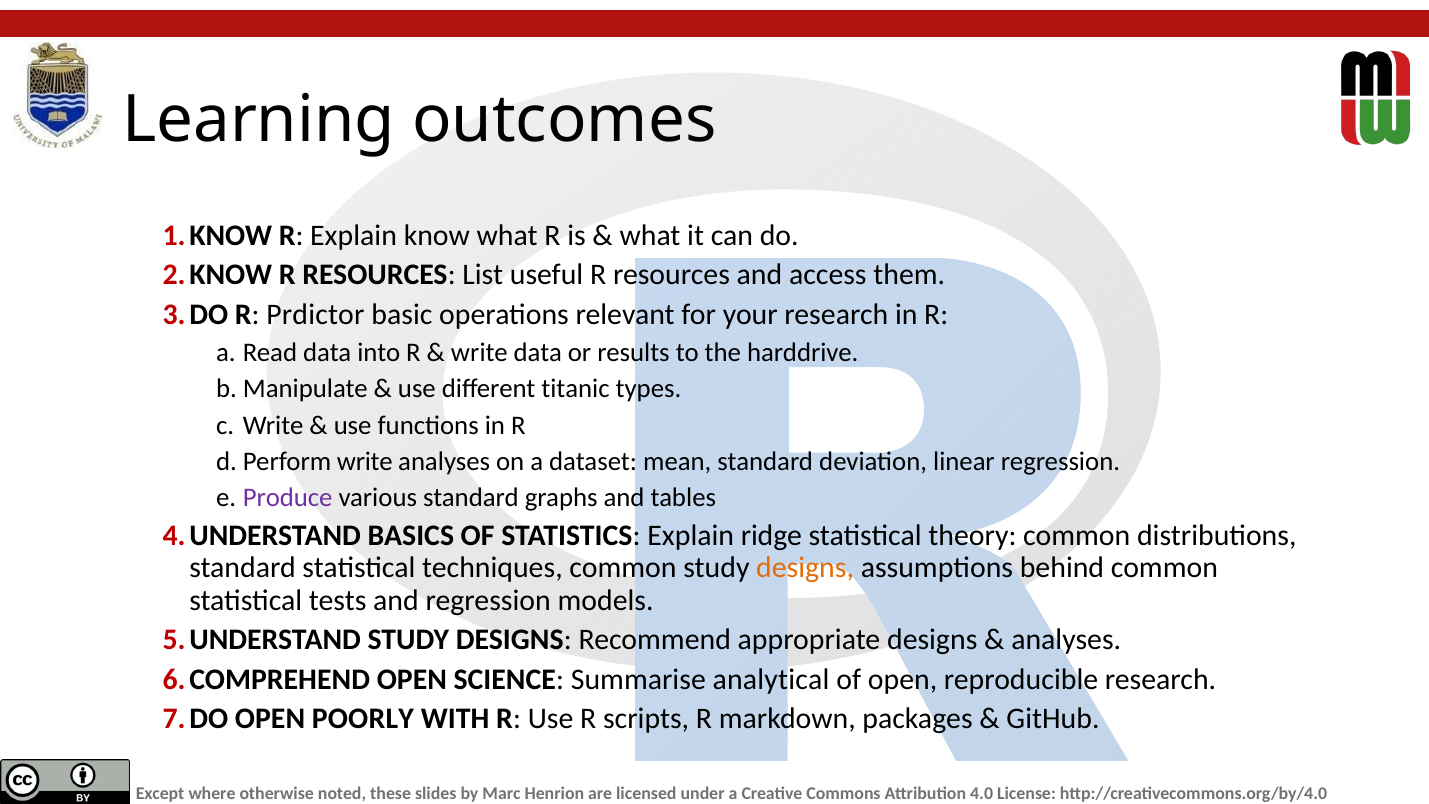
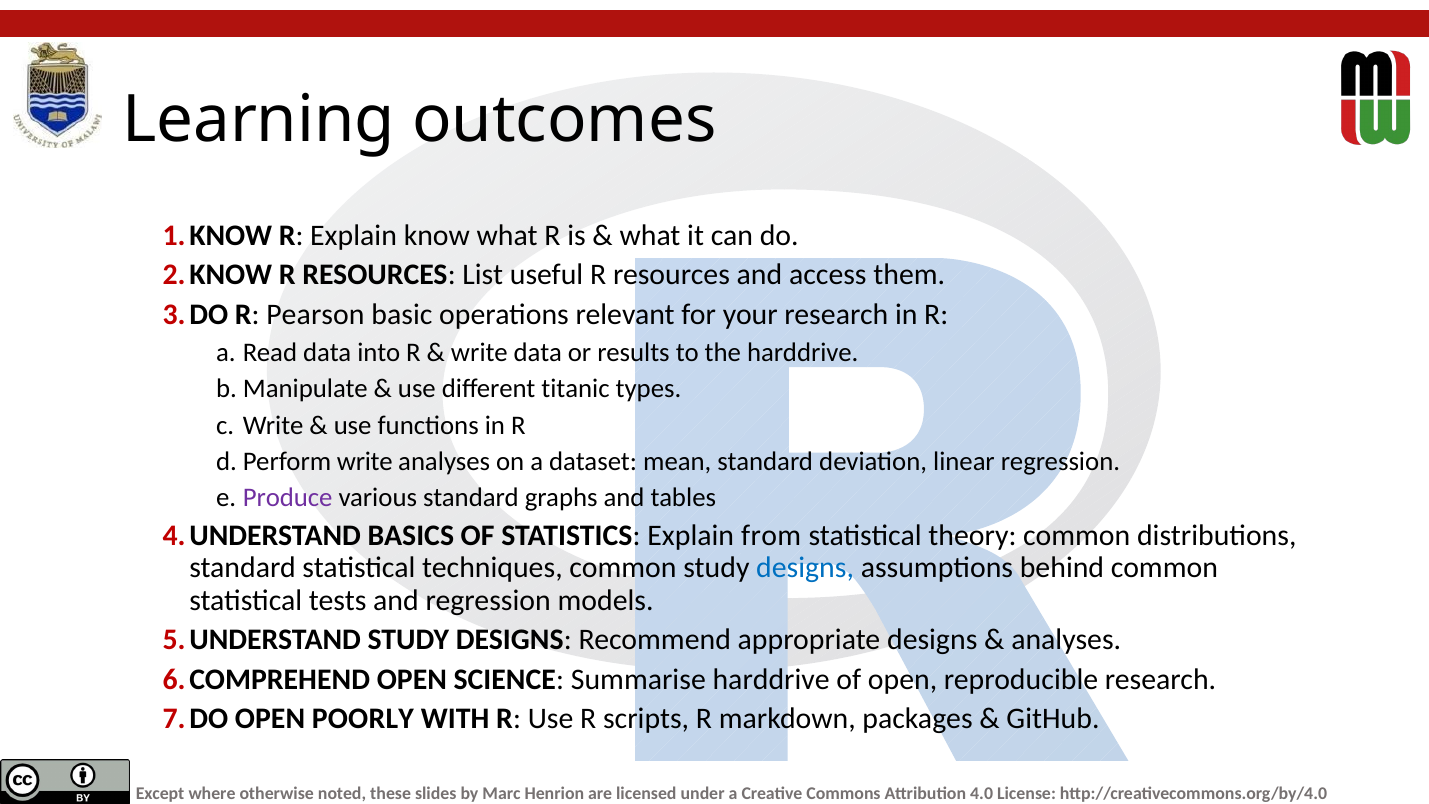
Prdictor: Prdictor -> Pearson (315, 314)
ridge: ridge -> from (771, 536)
designs colour: orange -> blue (805, 568)
Summarise analytical: analytical -> harddrive (771, 679)
